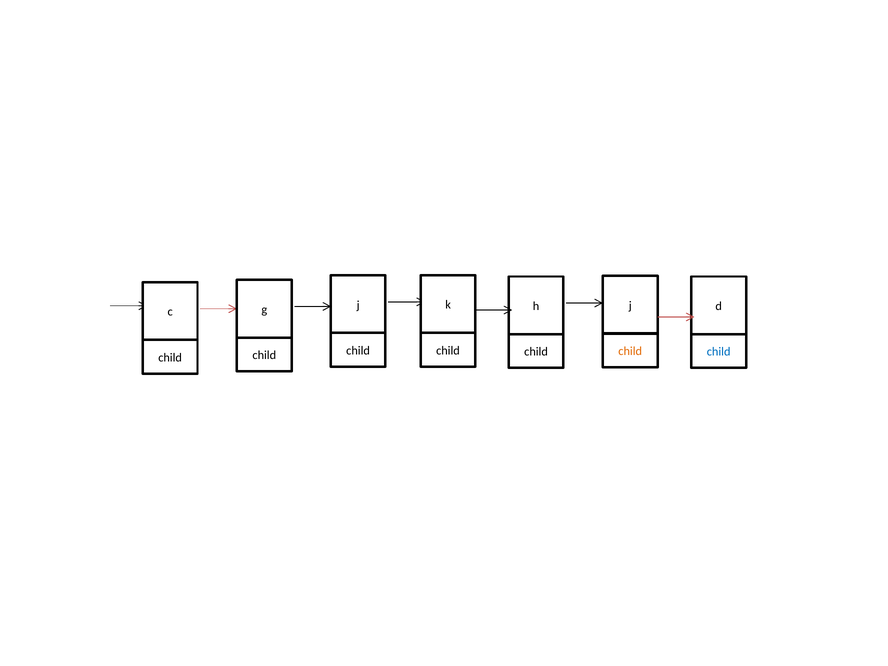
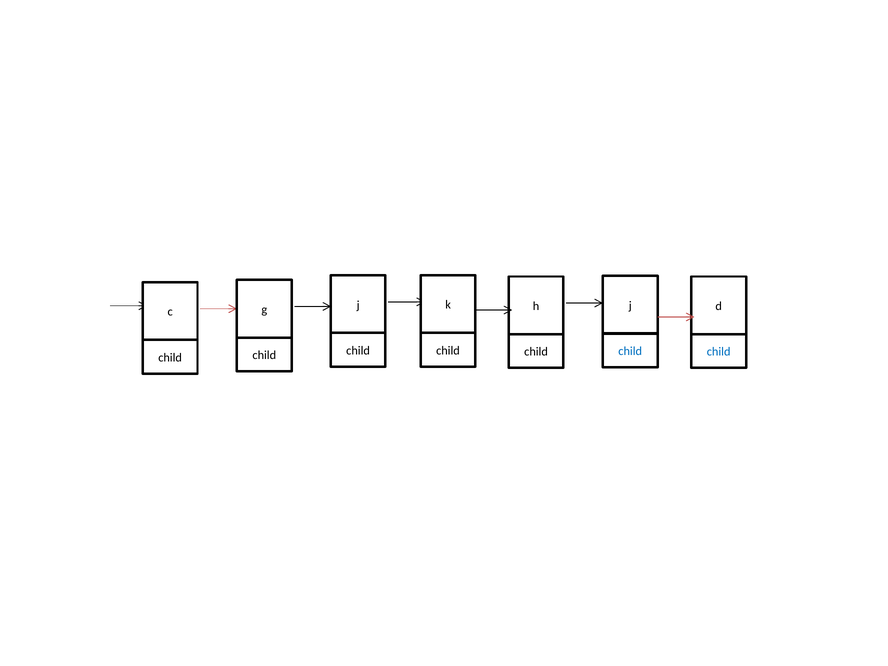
child colour: orange -> blue (630, 351)
